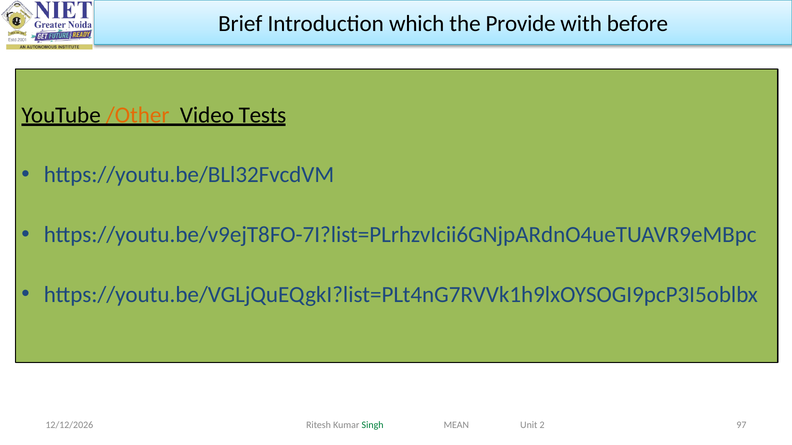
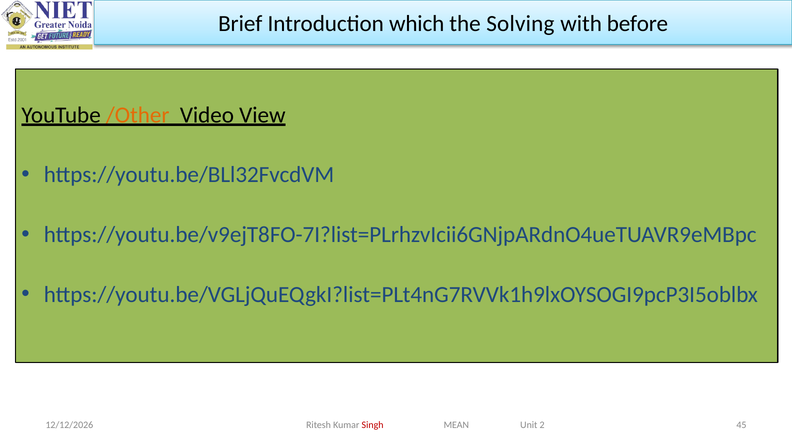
Provide: Provide -> Solving (520, 24)
Tests: Tests -> View (262, 115)
97: 97 -> 45 (741, 425)
Singh colour: green -> red (373, 425)
